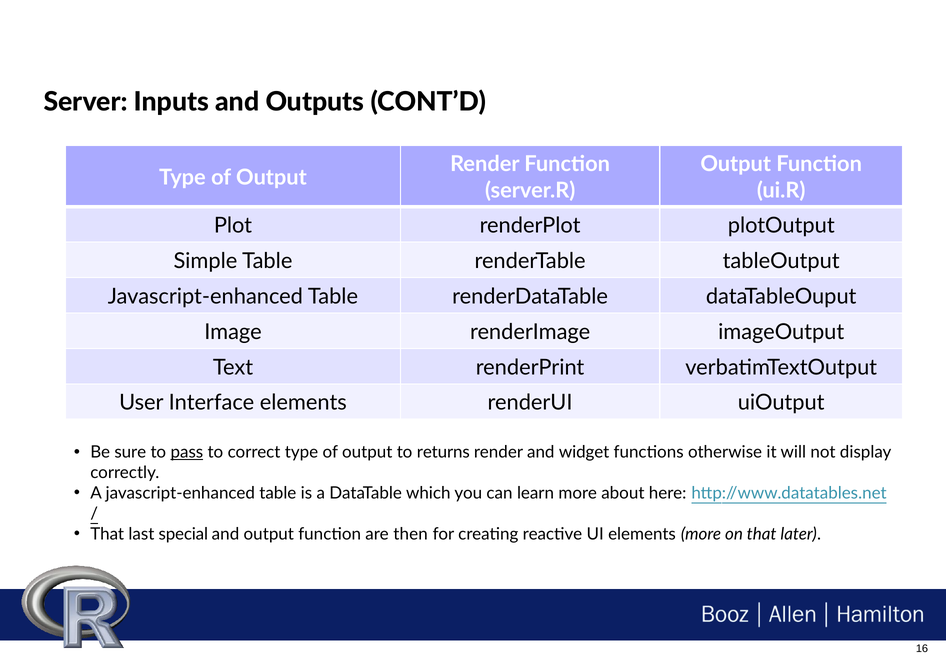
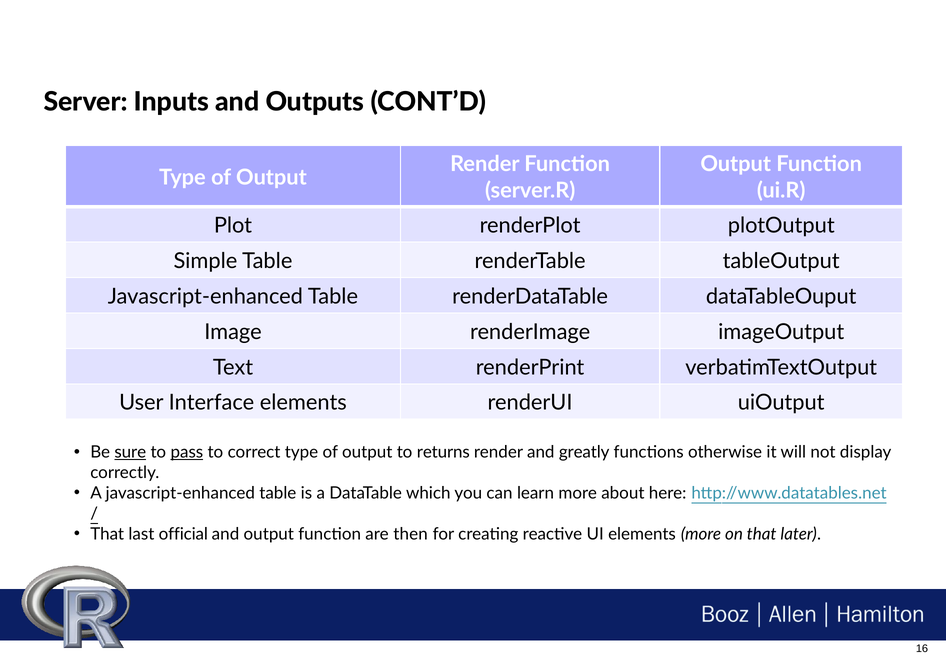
sure underline: none -> present (130, 452)
widget: widget -> greatly (584, 452)
special: special -> official (183, 534)
